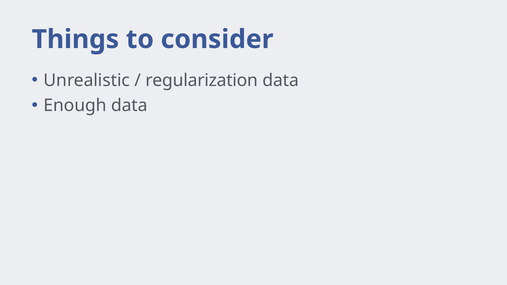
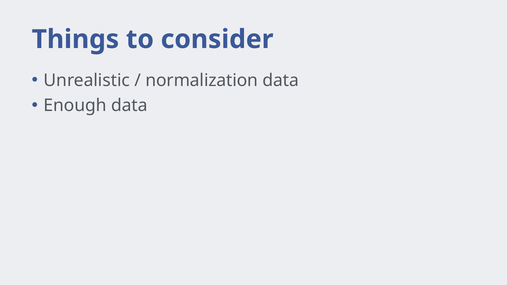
regularization: regularization -> normalization (202, 81)
